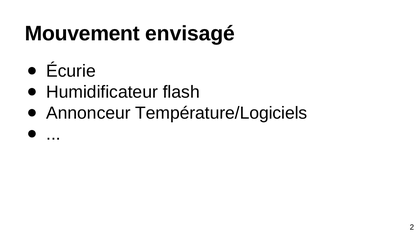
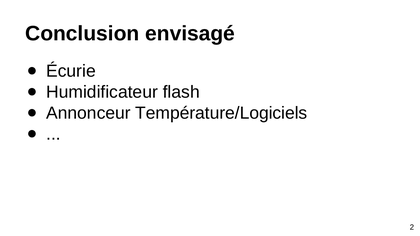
Mouvement: Mouvement -> Conclusion (82, 33)
